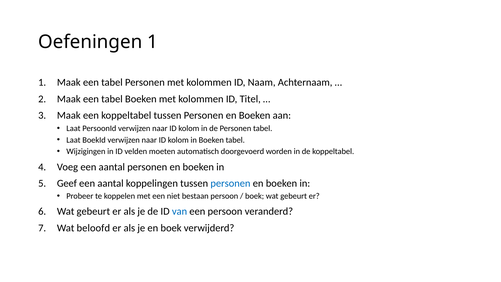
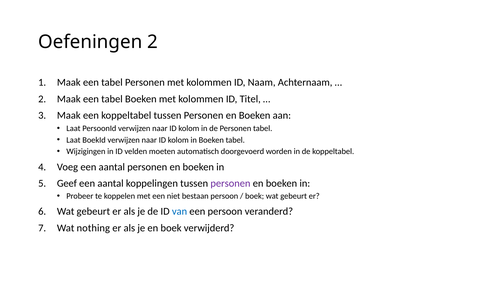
Oefeningen 1: 1 -> 2 (153, 42)
personen colour: blue -> purple (230, 183)
beloofd: beloofd -> nothing (93, 228)
